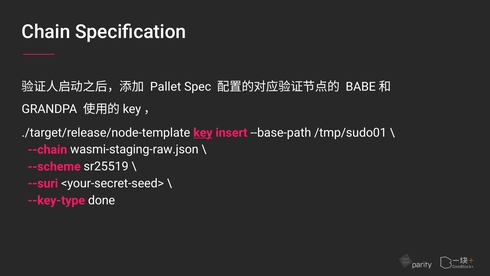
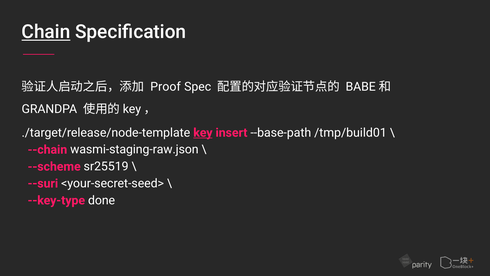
Chain underline: none -> present (46, 32)
Pallet: Pallet -> Proof (166, 87)
/tmp/sudo01: /tmp/sudo01 -> /tmp/build01 (350, 133)
